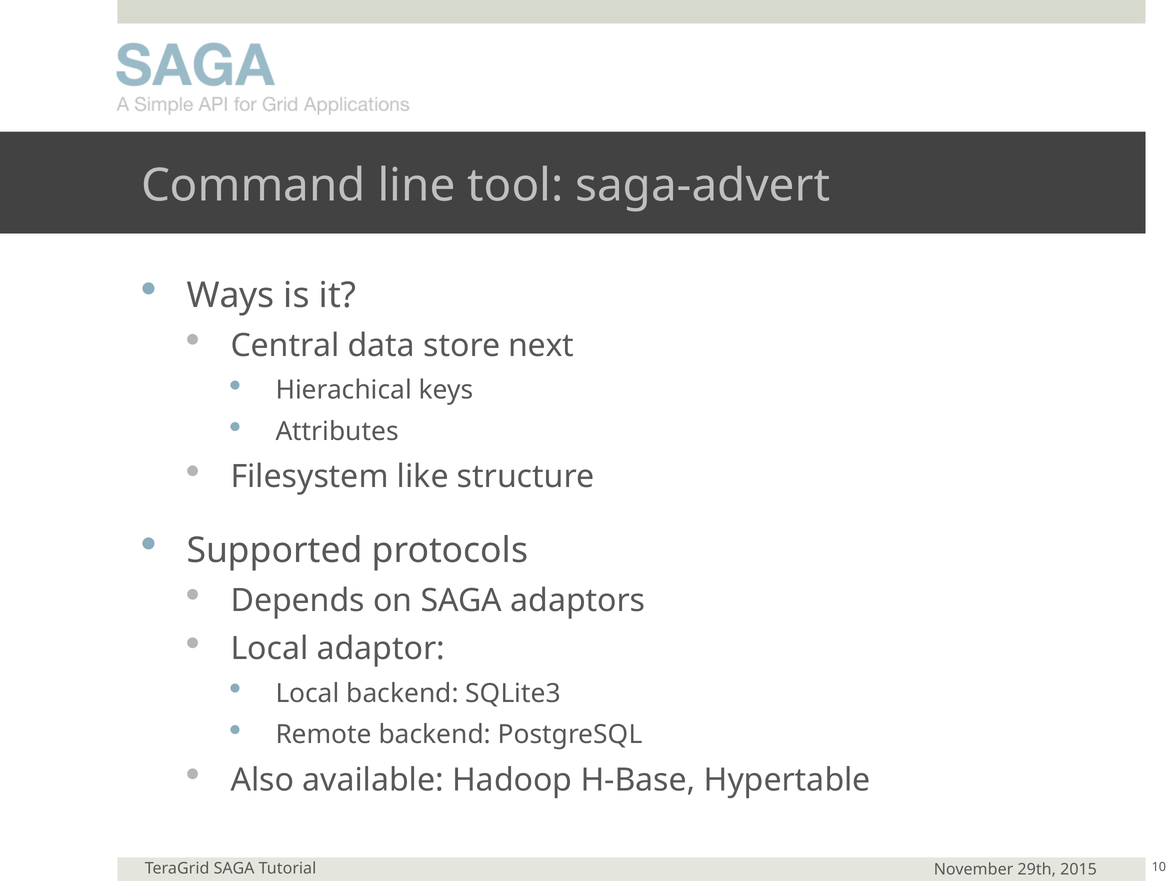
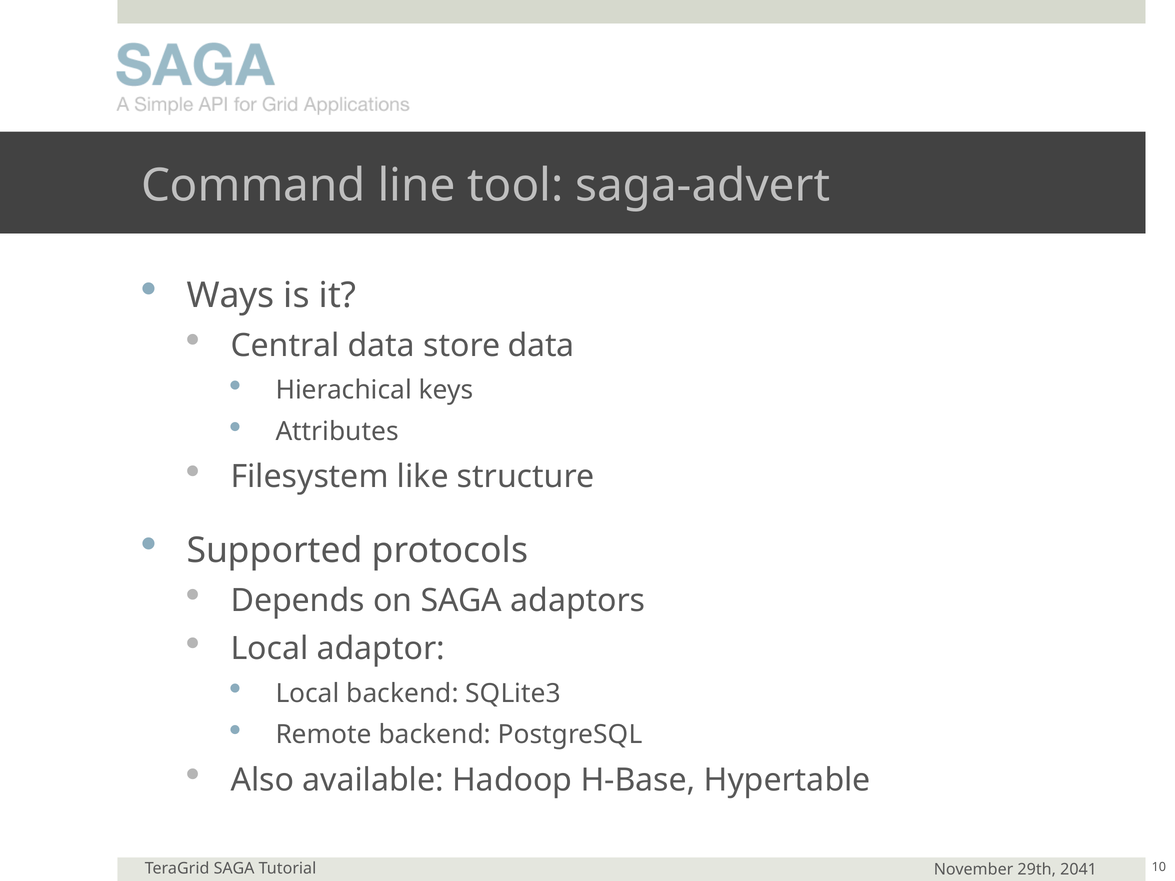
store next: next -> data (541, 346)
2015: 2015 -> 2041 (1079, 870)
